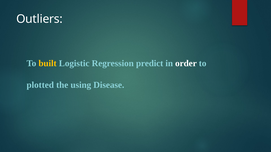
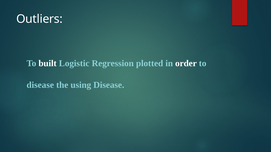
built colour: yellow -> white (48, 64)
predict: predict -> plotted (150, 64)
plotted: plotted -> disease (40, 85)
